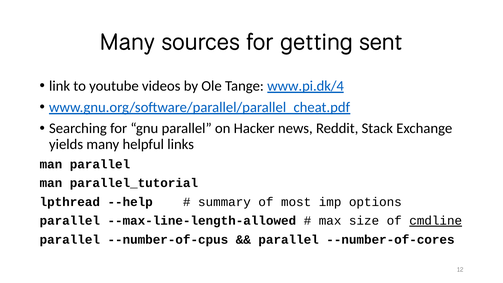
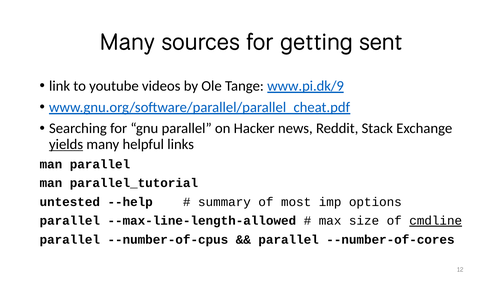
www.pi.dk/4: www.pi.dk/4 -> www.pi.dk/9 (306, 86)
yields underline: none -> present (66, 144)
lpthread: lpthread -> untested (70, 202)
